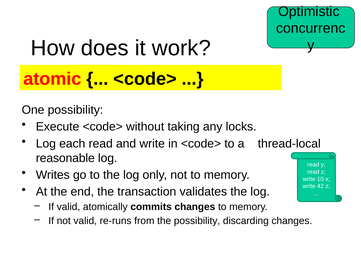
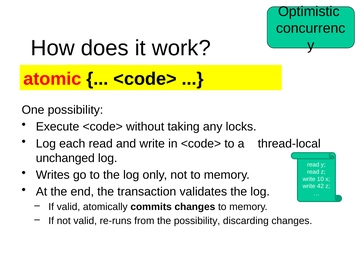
reasonable: reasonable -> unchanged (65, 158)
